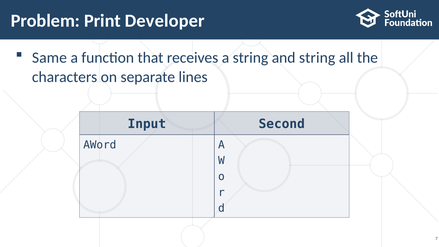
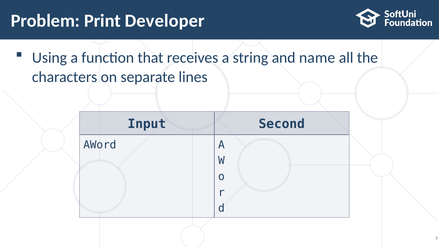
Same: Same -> Using (50, 58)
and string: string -> name (317, 58)
